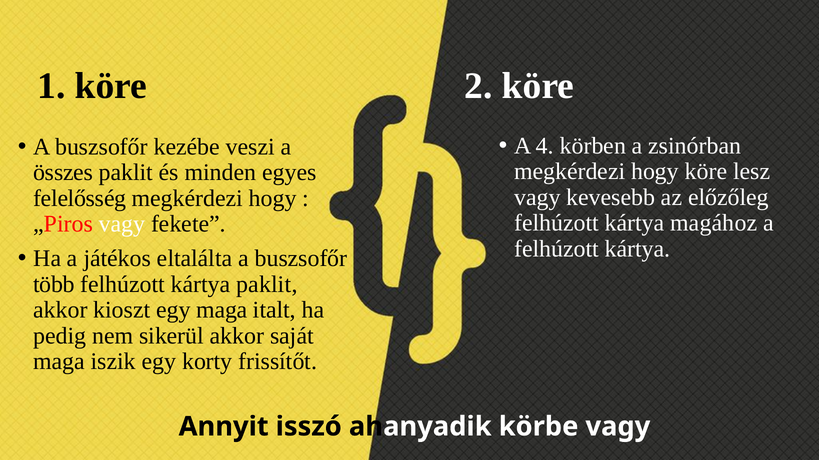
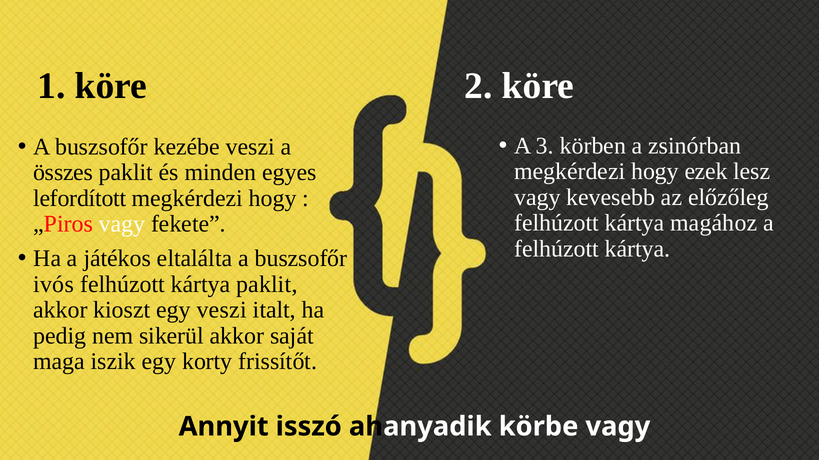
4: 4 -> 3 (545, 146)
hogy köre: köre -> ezek (706, 172)
felelősség: felelősség -> lefordított (80, 199)
több: több -> ivós (54, 285)
egy maga: maga -> veszi (222, 310)
